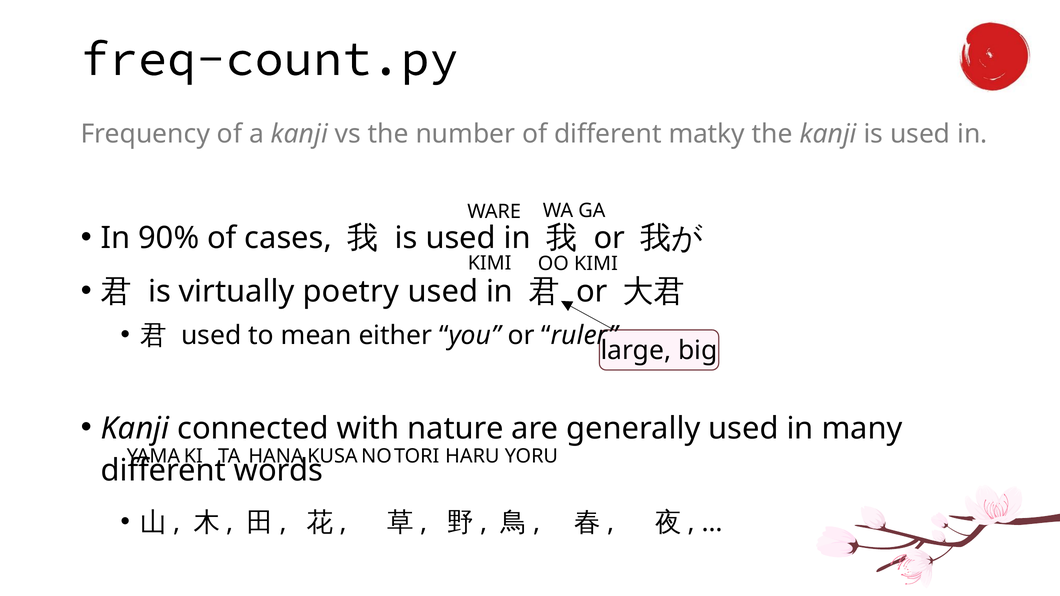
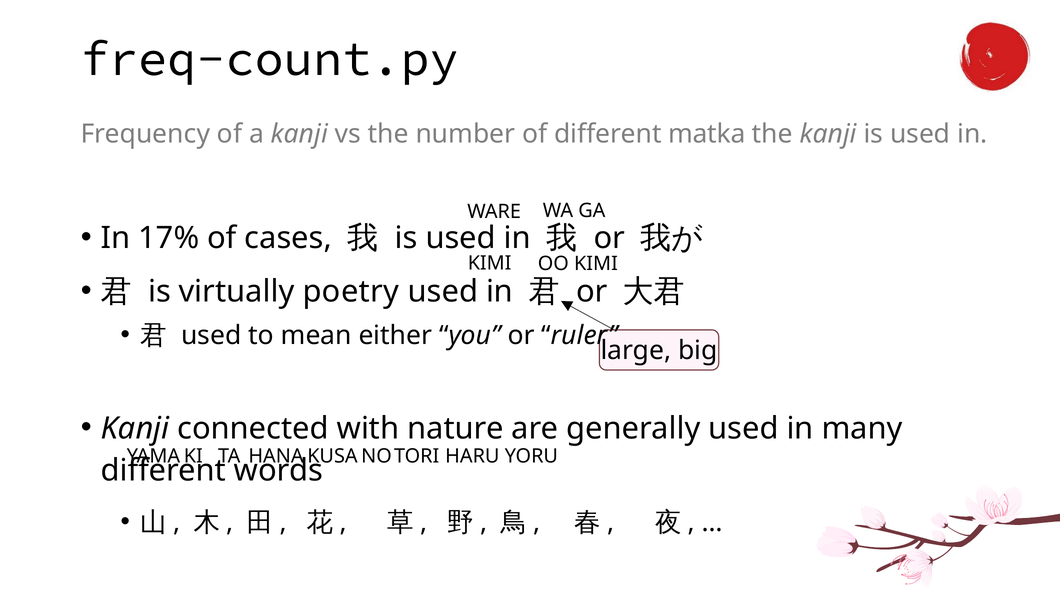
matky: matky -> matka (707, 134)
90%: 90% -> 17% (169, 238)
